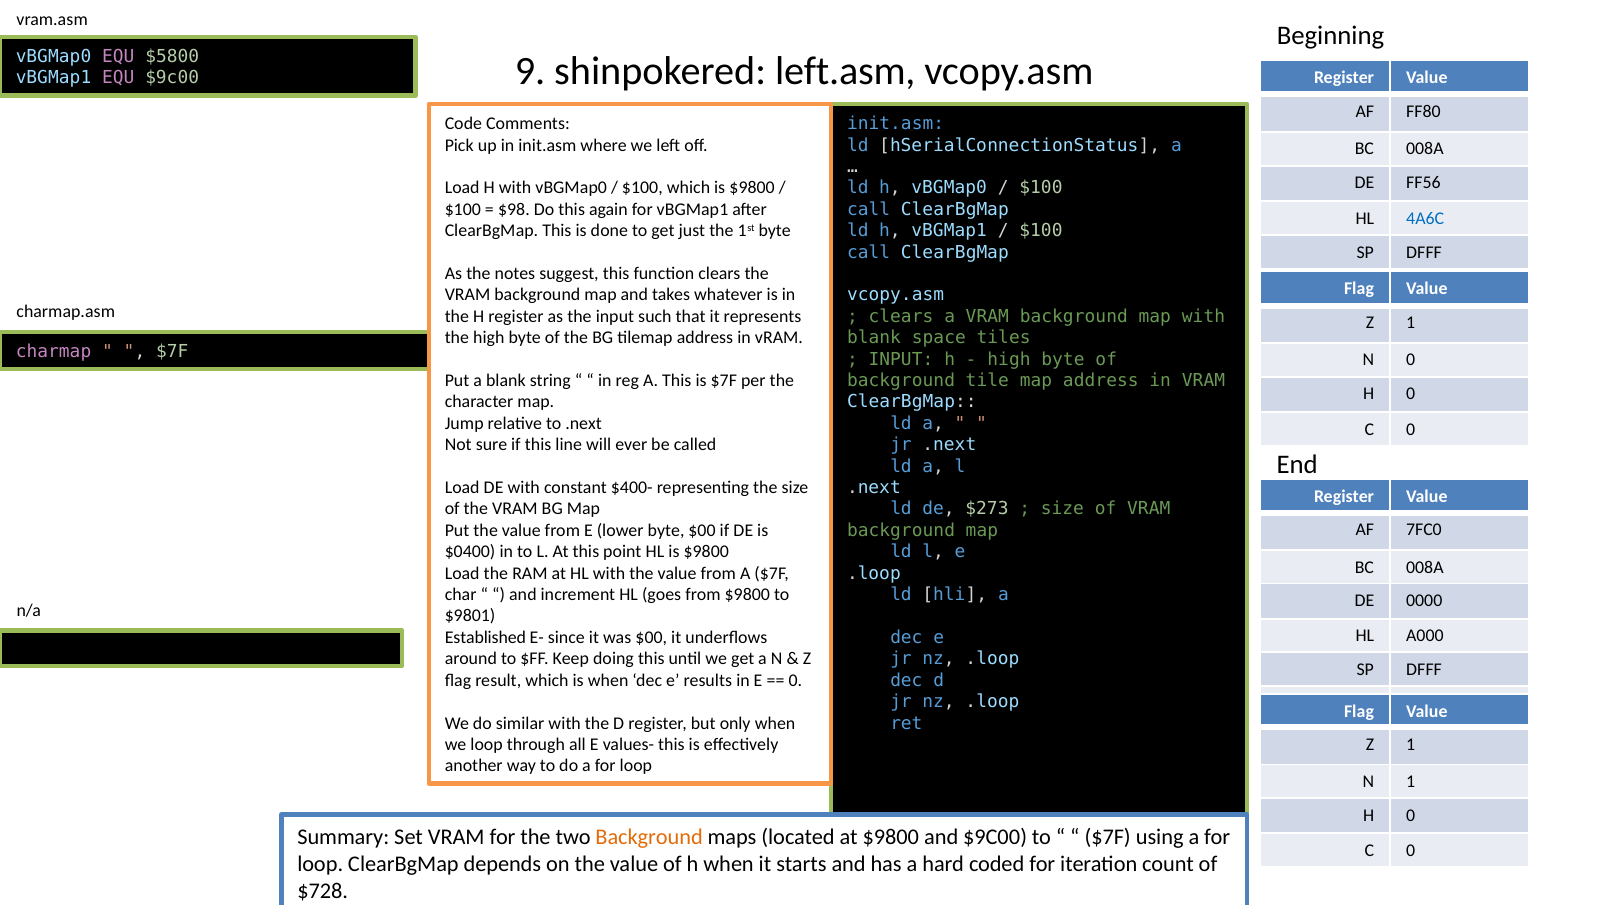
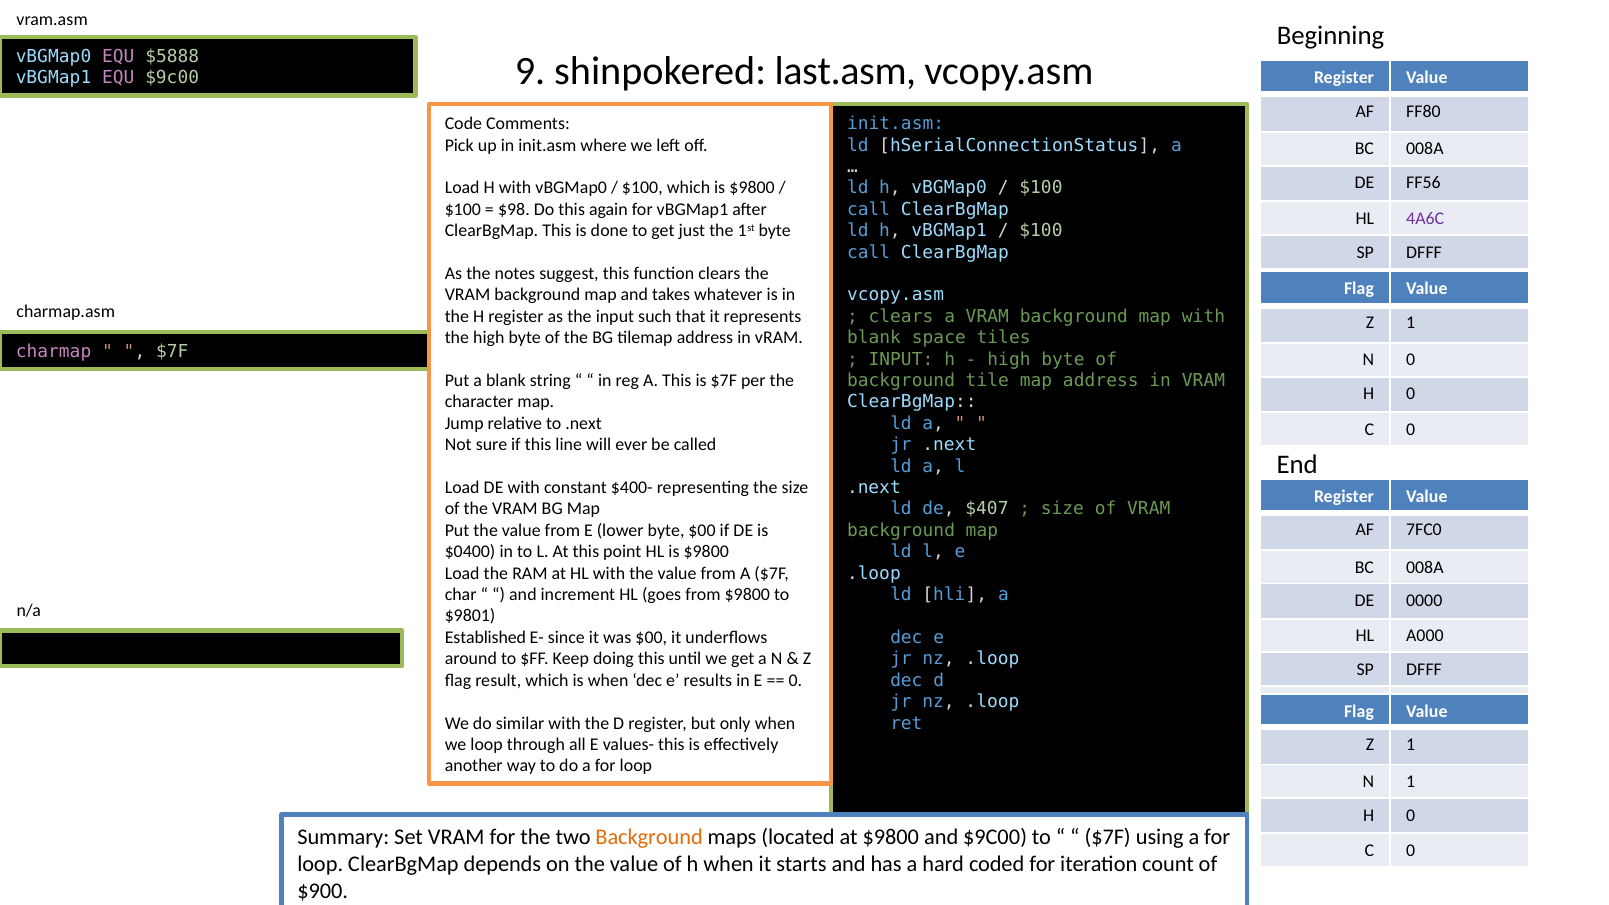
$5800: $5800 -> $5888 (172, 57)
left.asm: left.asm -> last.asm (845, 71)
4A6C colour: blue -> purple (1425, 218)
$273: $273 -> $407 (987, 509)
$728: $728 -> $900 (323, 891)
